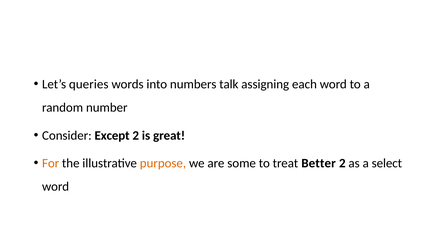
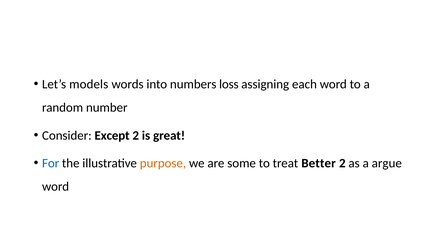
queries: queries -> models (89, 84)
talk: talk -> loss (229, 84)
For colour: orange -> blue (51, 163)
select: select -> argue (387, 163)
